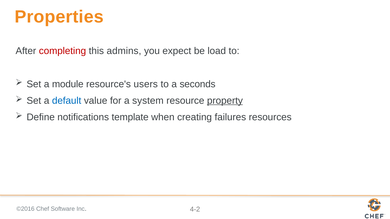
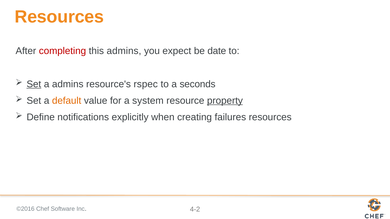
Properties: Properties -> Resources (59, 17)
load: load -> date (217, 51)
Set underline: none -> present (34, 84)
a module: module -> admins (68, 84)
users: users -> rspec (146, 84)
default colour: blue -> orange (67, 101)
template: template -> explicitly (130, 117)
